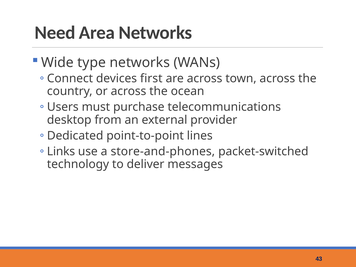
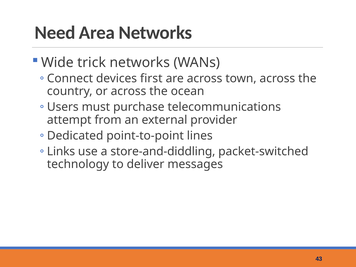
type: type -> trick (92, 63)
desktop: desktop -> attempt (69, 120)
store-and-phones: store-and-phones -> store-and-diddling (163, 151)
